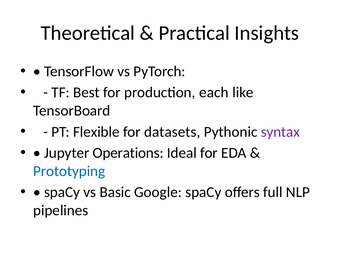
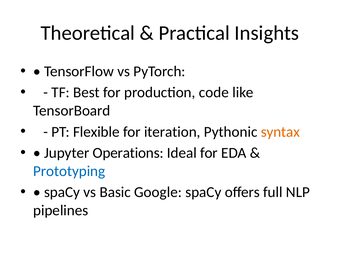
each: each -> code (214, 92)
datasets: datasets -> iteration (172, 132)
syntax colour: purple -> orange (280, 132)
